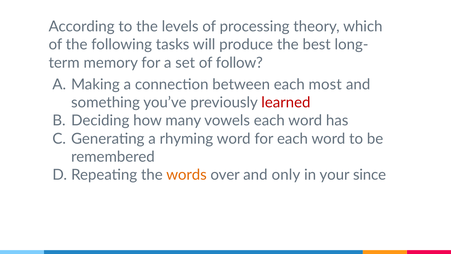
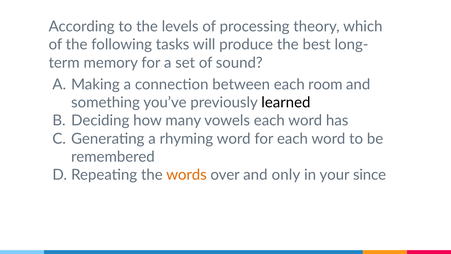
follow: follow -> sound (239, 63)
most: most -> room (325, 84)
learned colour: red -> black (286, 102)
